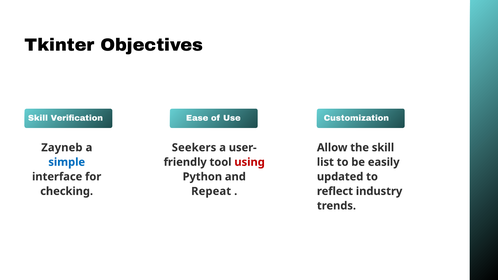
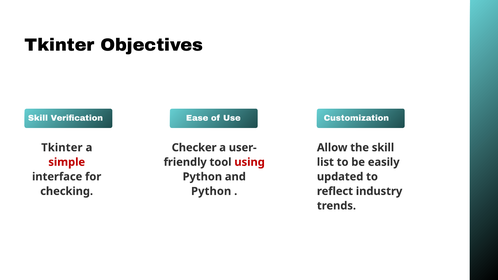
Zayneb: Zayneb -> Tkinter (62, 148)
Seekers: Seekers -> Checker (194, 148)
simple colour: blue -> red (67, 162)
Repeat: Repeat -> Python (211, 191)
